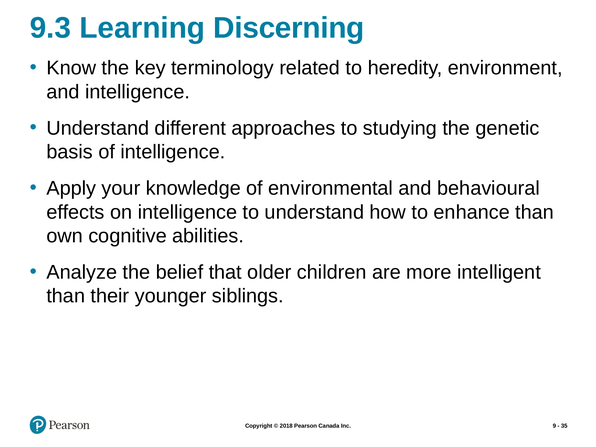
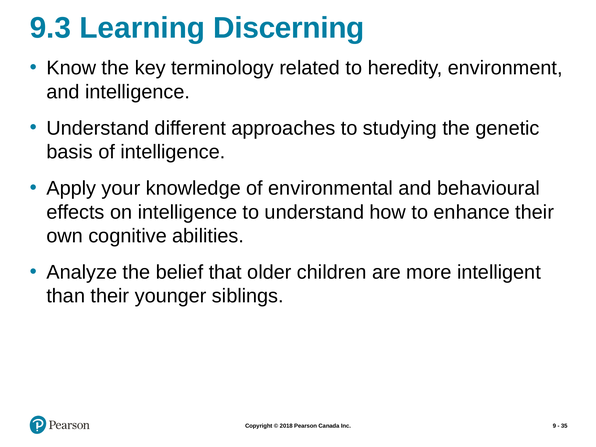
enhance than: than -> their (535, 212)
